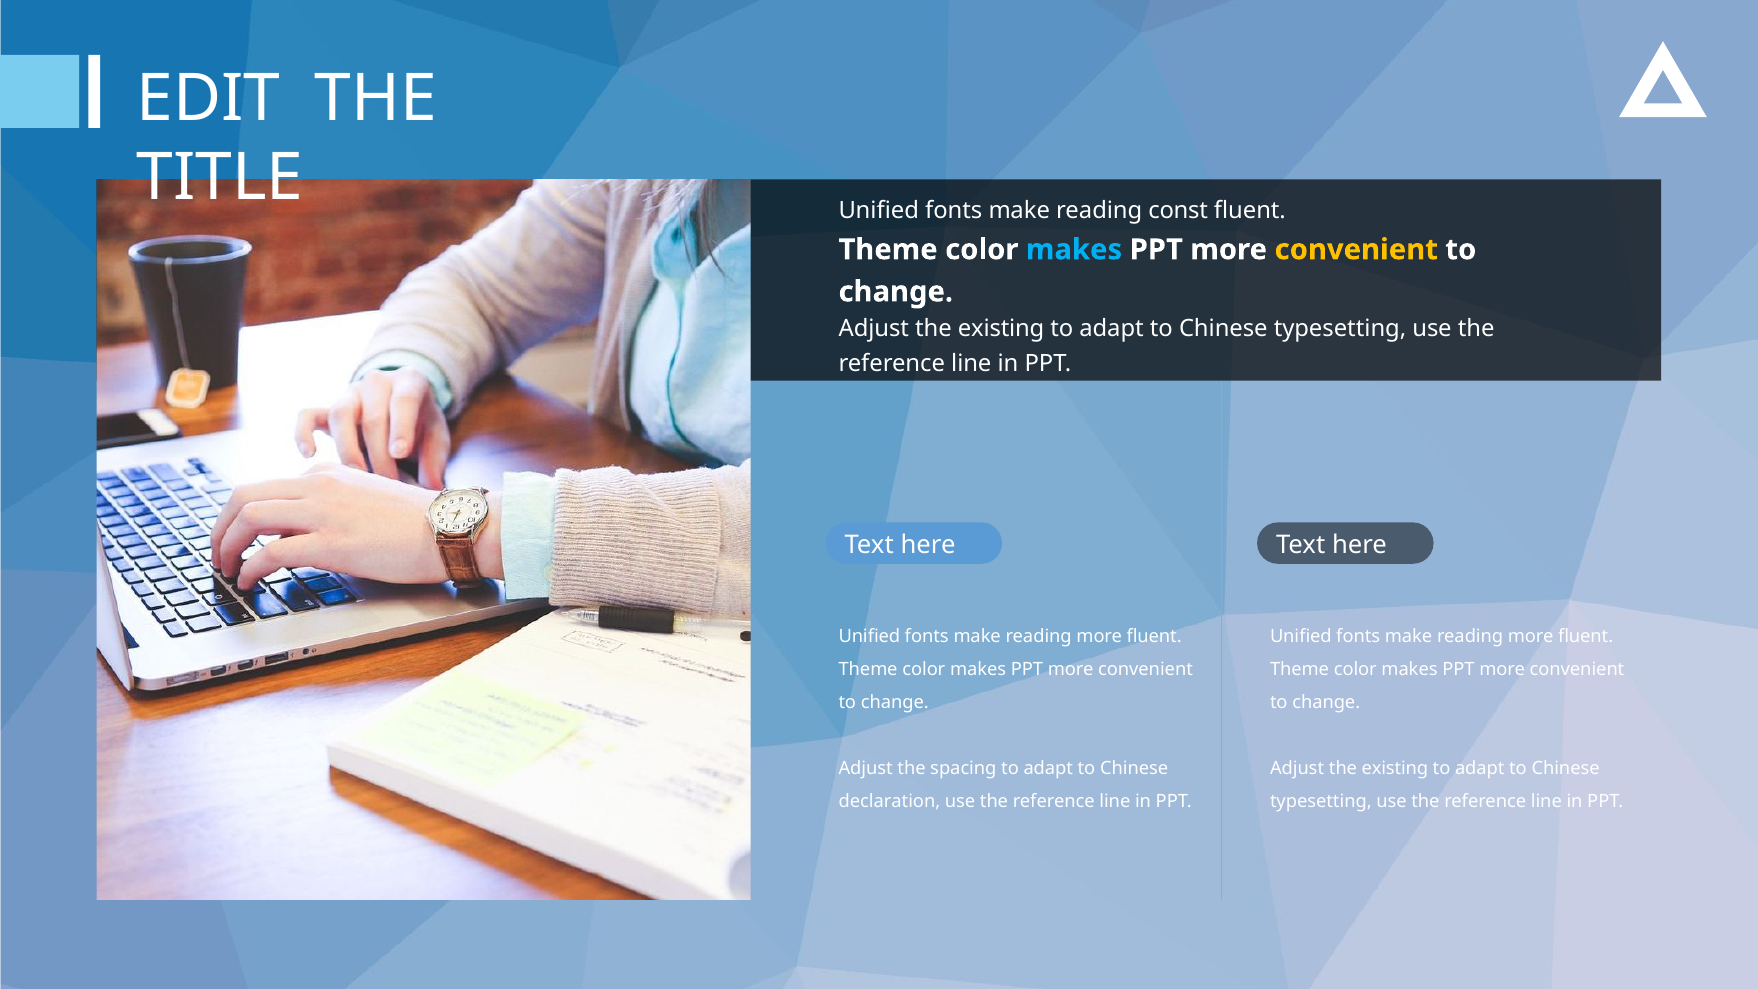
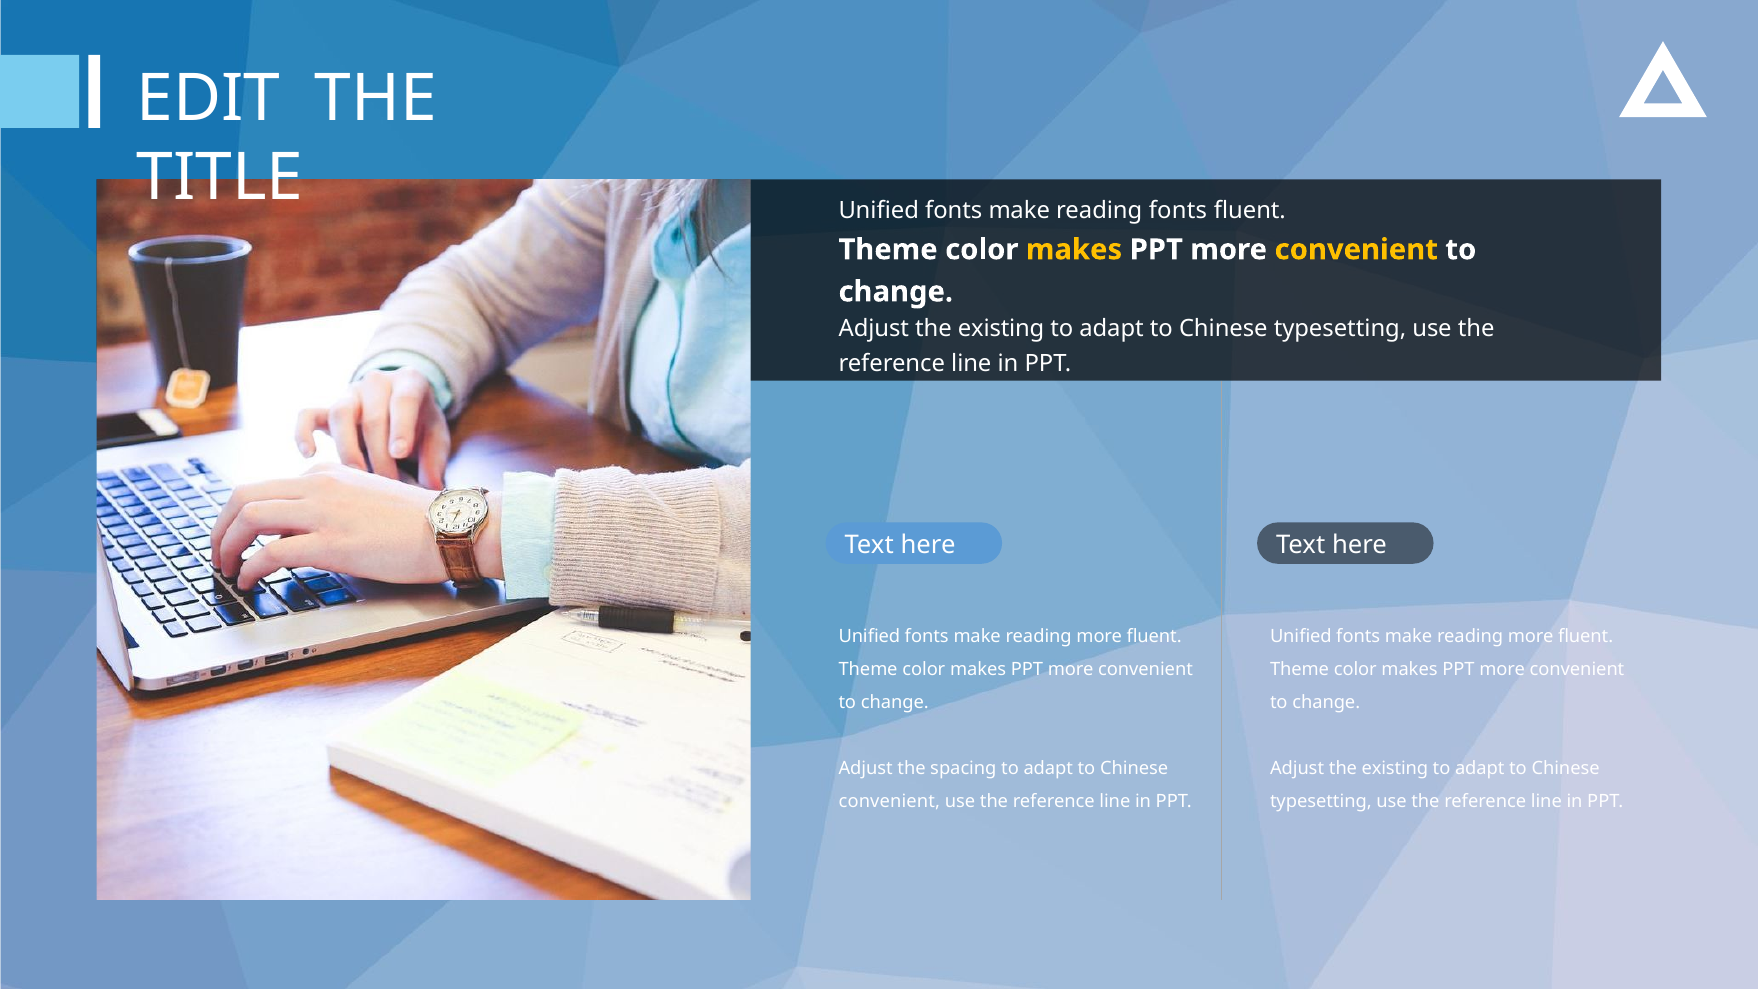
reading const: const -> fonts (1178, 210)
makes colour: light blue -> yellow (1074, 250)
declaration: declaration -> convenient (889, 802)
